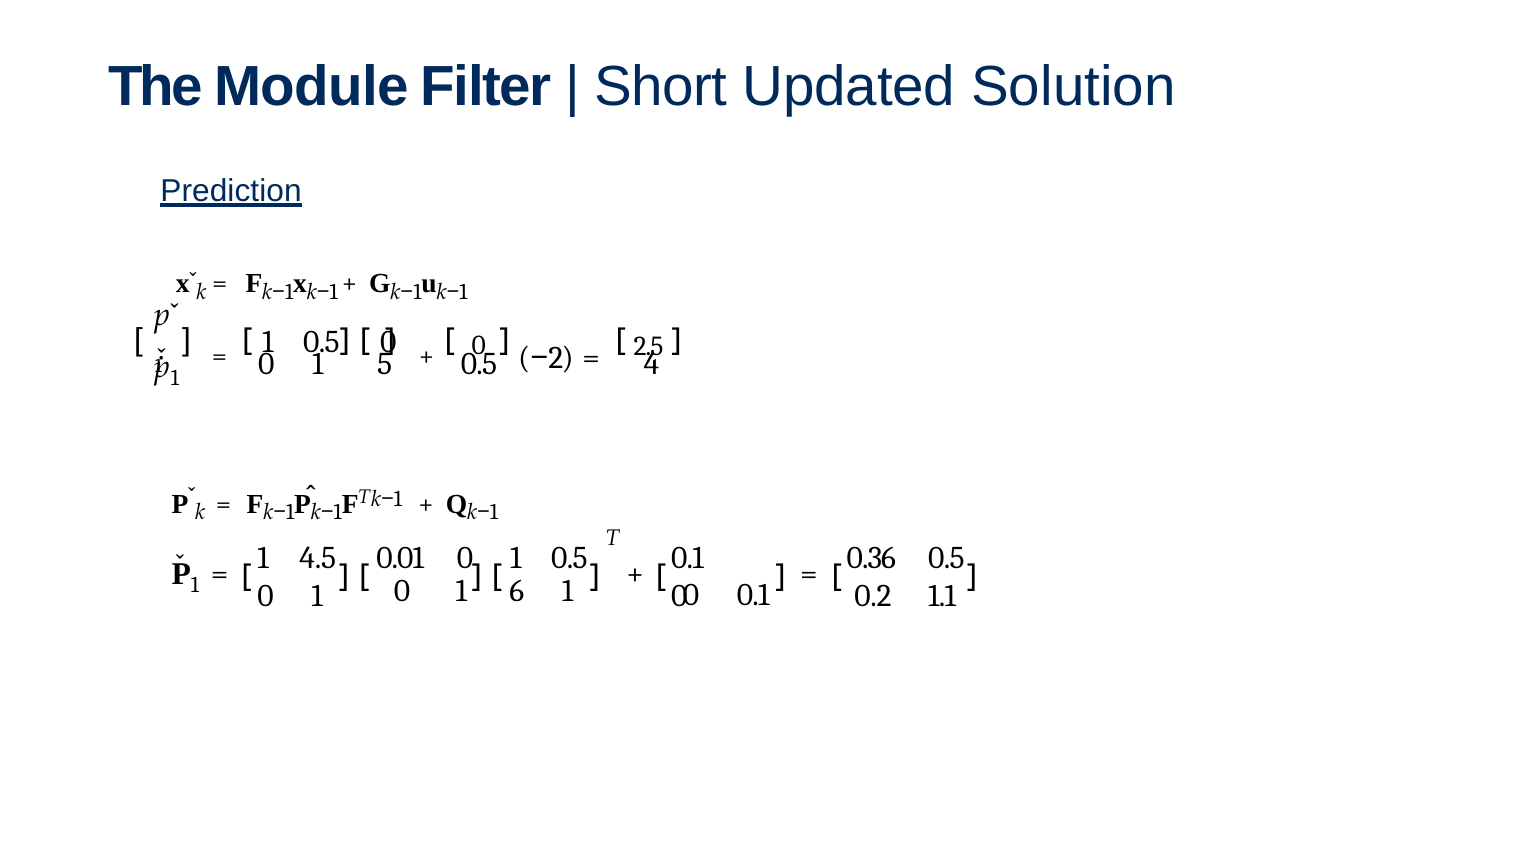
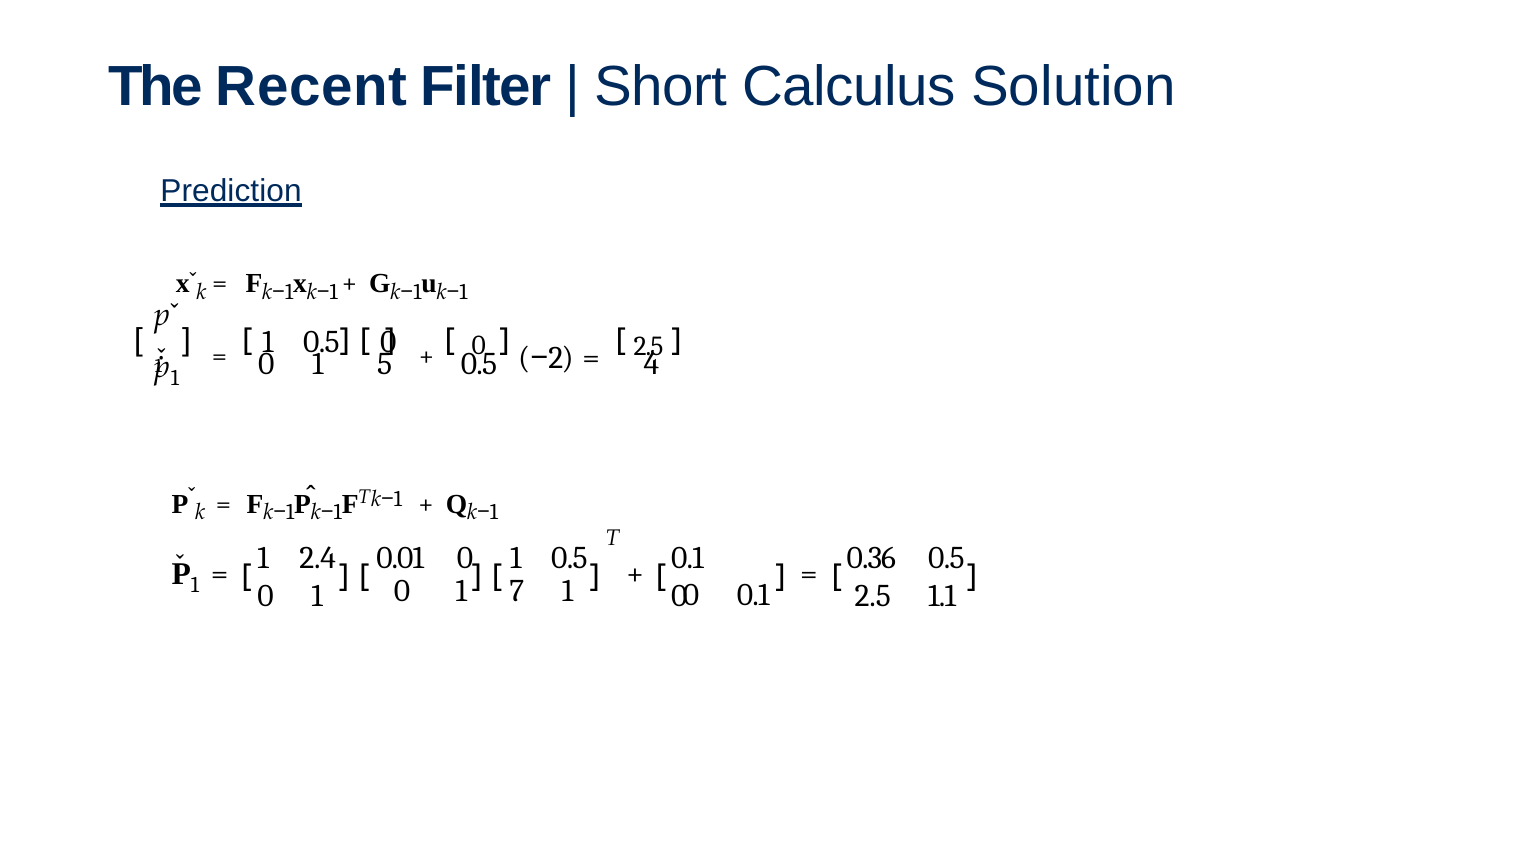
Module: Module -> Recent (311, 87)
Updated: Updated -> Calculus (849, 87)
4.5: 4.5 -> 2.4 (318, 558)
6: 6 -> 7 (517, 591)
0.2: 0.2 -> 2.5 (873, 595)
